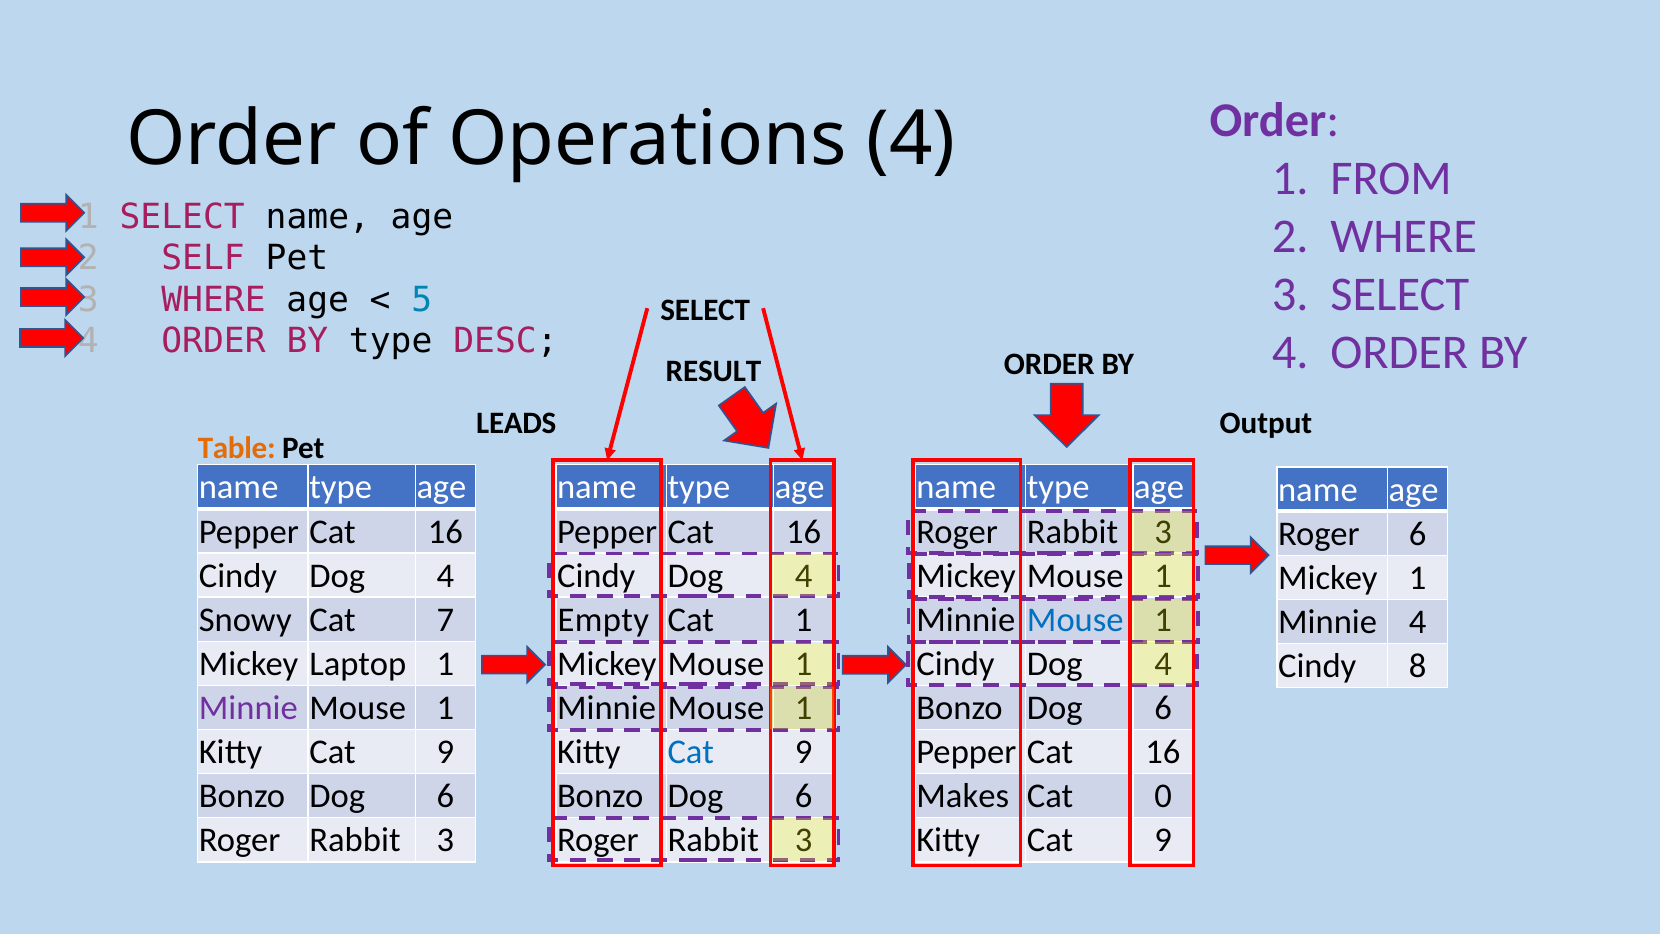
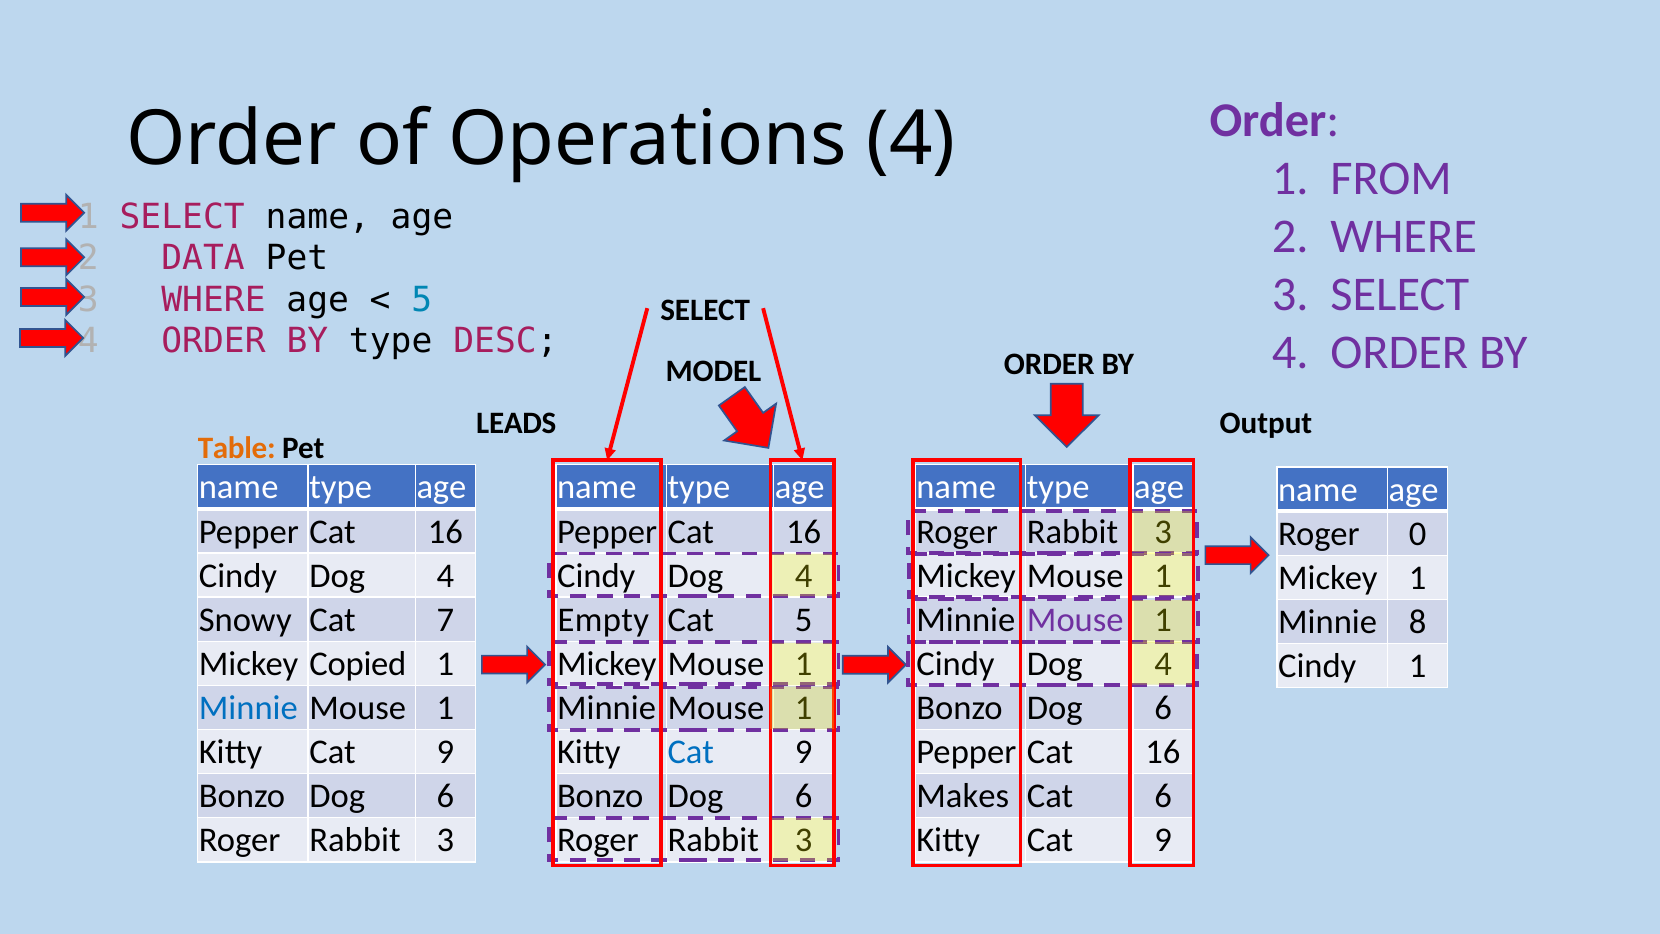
SELF: SELF -> DATA (203, 258)
RESULT: RESULT -> MODEL (714, 371)
Roger 6: 6 -> 0 (1418, 534)
Cat 1: 1 -> 5 (804, 620)
Mouse colour: blue -> purple (1075, 620)
Minnie 4: 4 -> 8 (1418, 622)
Laptop: Laptop -> Copied (358, 664)
Cindy 8: 8 -> 1 (1418, 666)
Minnie colour: purple -> blue (248, 708)
Cat 0: 0 -> 6 (1163, 796)
